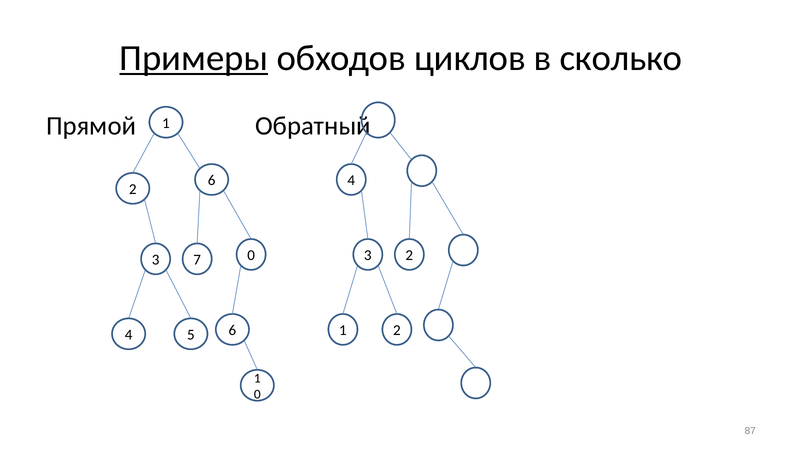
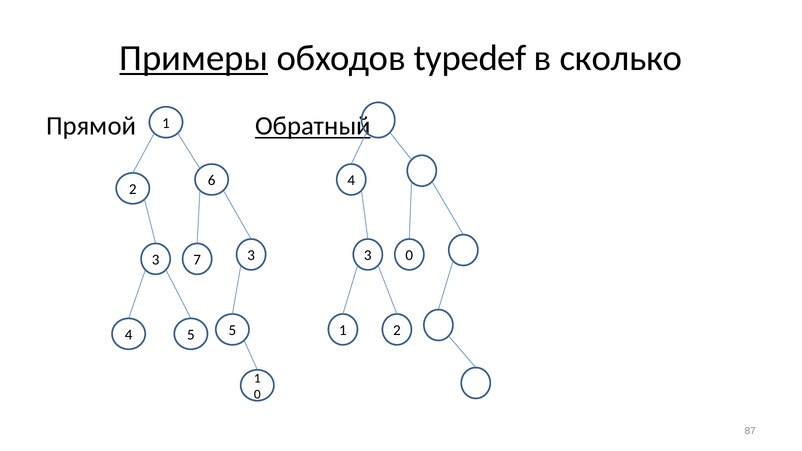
циклов: циклов -> typedef (470, 58)
Обратный underline: none -> present (313, 126)
3 2: 2 -> 0 (409, 256)
7 0: 0 -> 3 (251, 256)
4 6: 6 -> 5 (232, 331)
